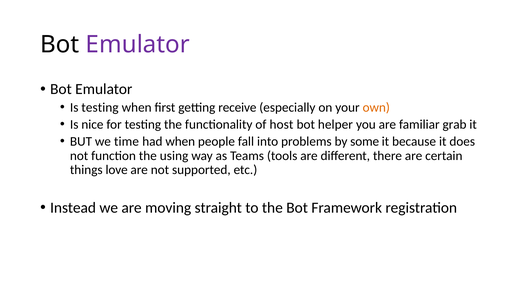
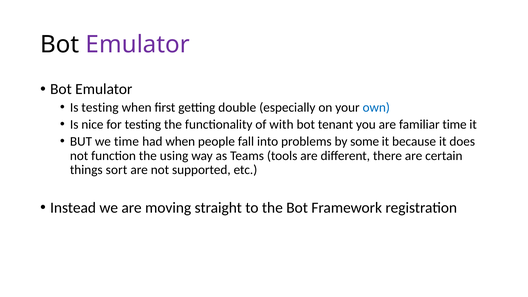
receive: receive -> double (237, 107)
own colour: orange -> blue (376, 107)
host: host -> with (281, 124)
helper: helper -> tenant (335, 124)
familiar grab: grab -> time (455, 124)
love: love -> sort (116, 170)
